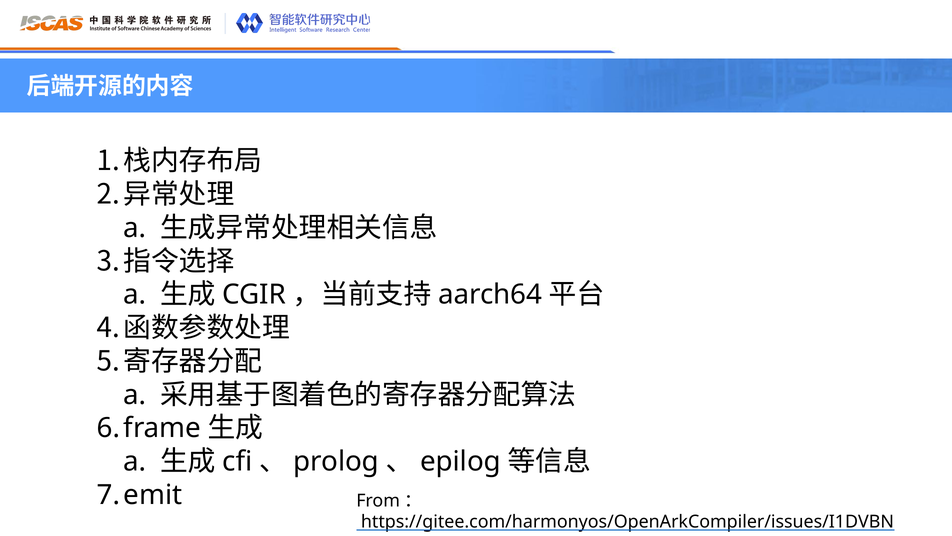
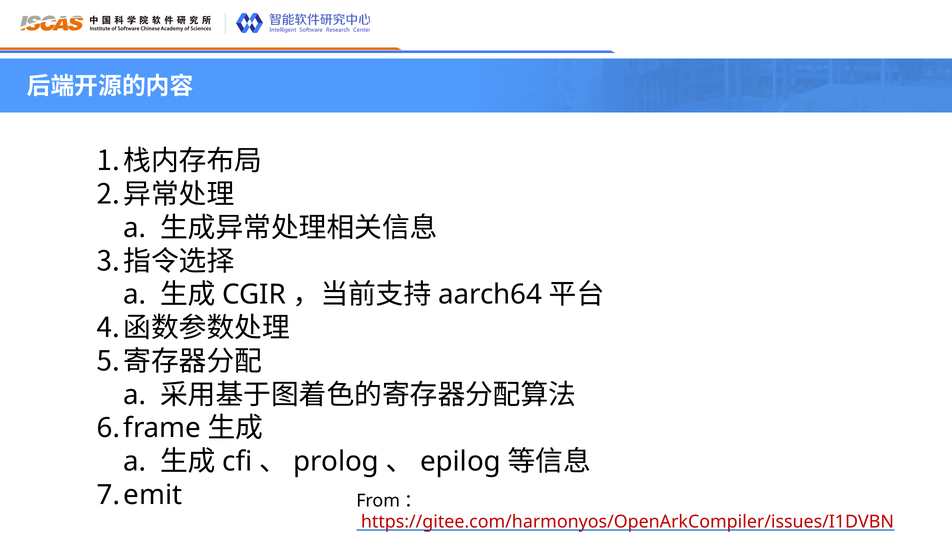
https://gitee.com/harmonyos/OpenArkCompiler/issues/I1DVBN colour: black -> red (627, 522)
